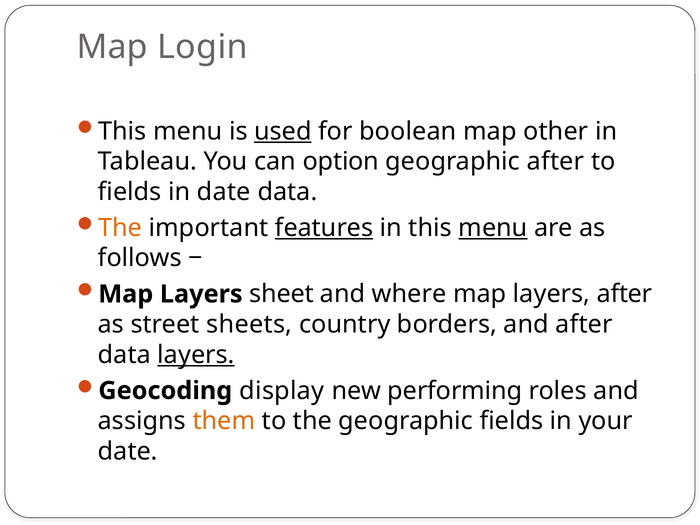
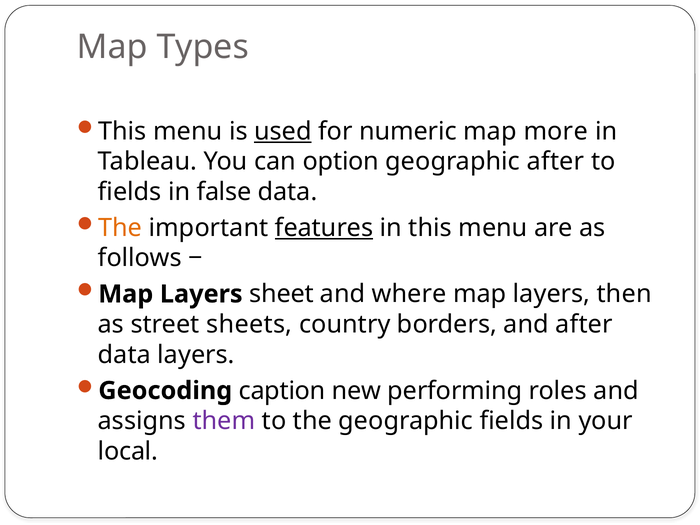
Login: Login -> Types (203, 47)
boolean: boolean -> numeric (408, 131)
other: other -> more (556, 131)
in date: date -> false (224, 192)
menu underline: present -> none (493, 228)
layers after: after -> then (624, 294)
layers underline: present -> none (196, 355)
display: display -> caption (282, 391)
them colour: orange -> purple (224, 421)
date: date -> local (128, 451)
